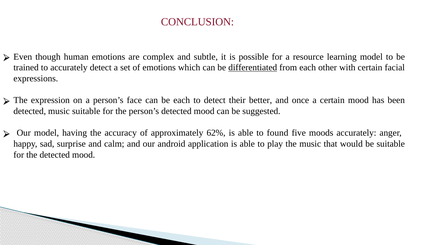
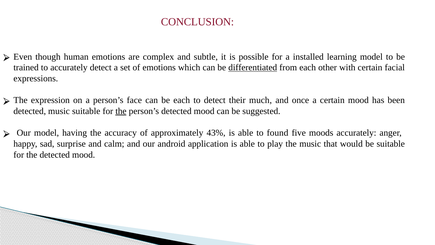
resource: resource -> installed (308, 57)
better: better -> much (260, 100)
the underline: none -> present (121, 111)
62%: 62% -> 43% (216, 133)
